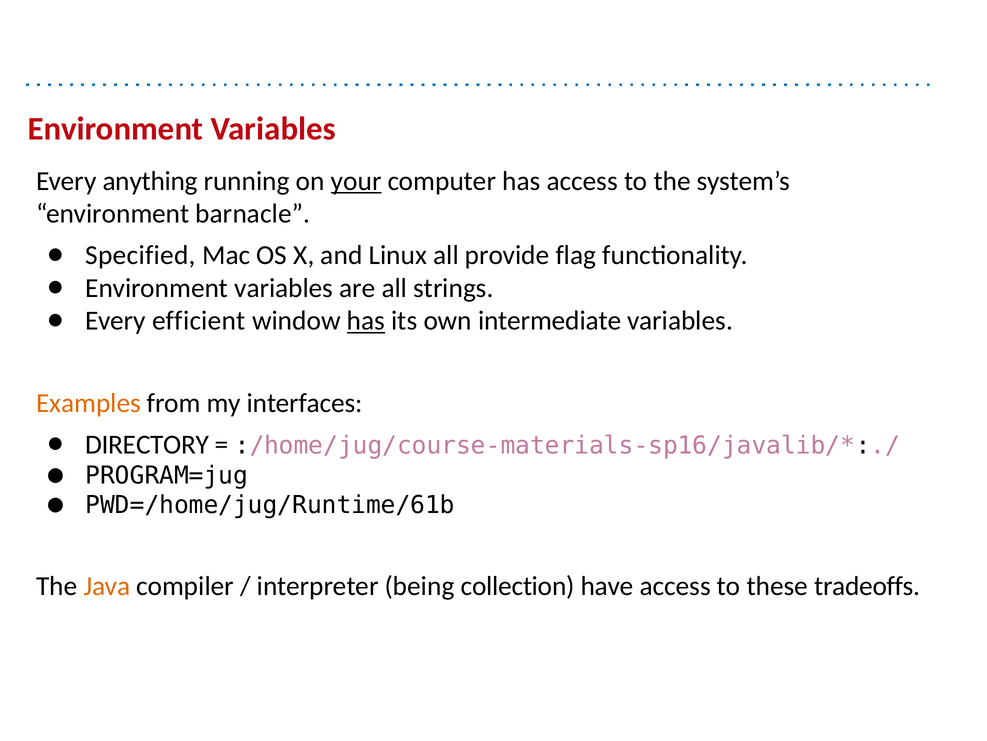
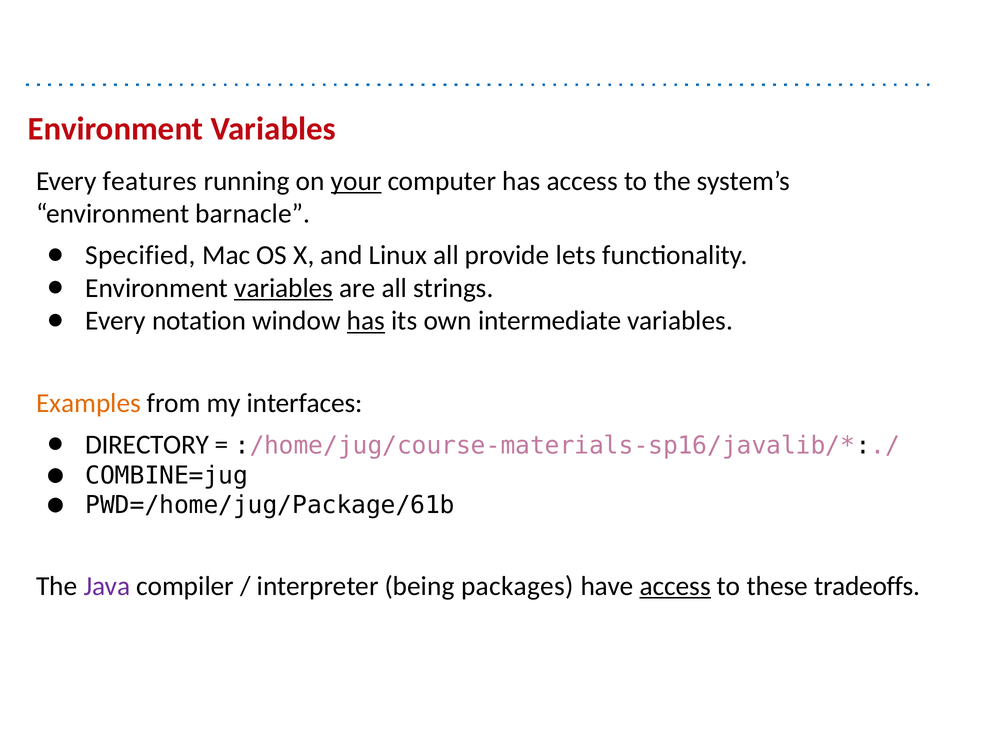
anything: anything -> features (150, 181)
flag: flag -> lets (576, 255)
variables underline: none -> present (284, 288)
efficient: efficient -> notation (199, 321)
PROGRAM=jug: PROGRAM=jug -> COMBINE=jug (167, 475)
PWD=/home/jug/Runtime/61b: PWD=/home/jug/Runtime/61b -> PWD=/home/jug/Package/61b (270, 505)
Java colour: orange -> purple (107, 585)
collection: collection -> packages (517, 585)
access underline: none -> present (675, 585)
